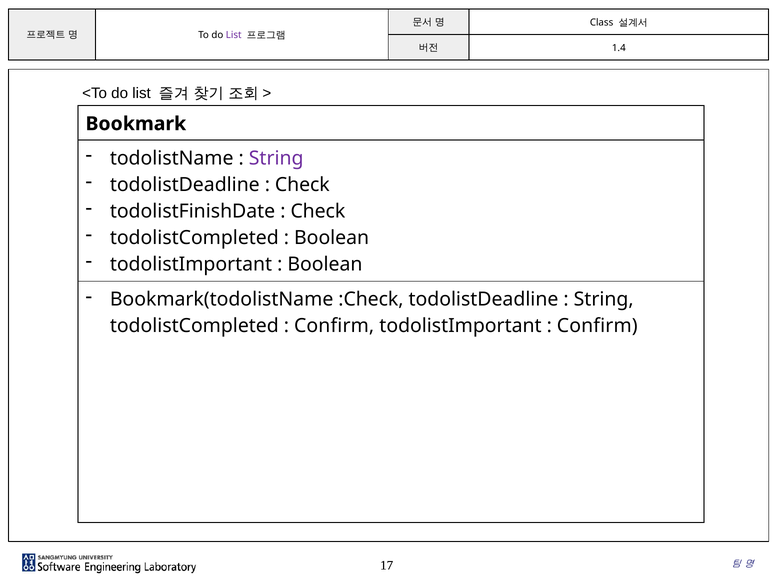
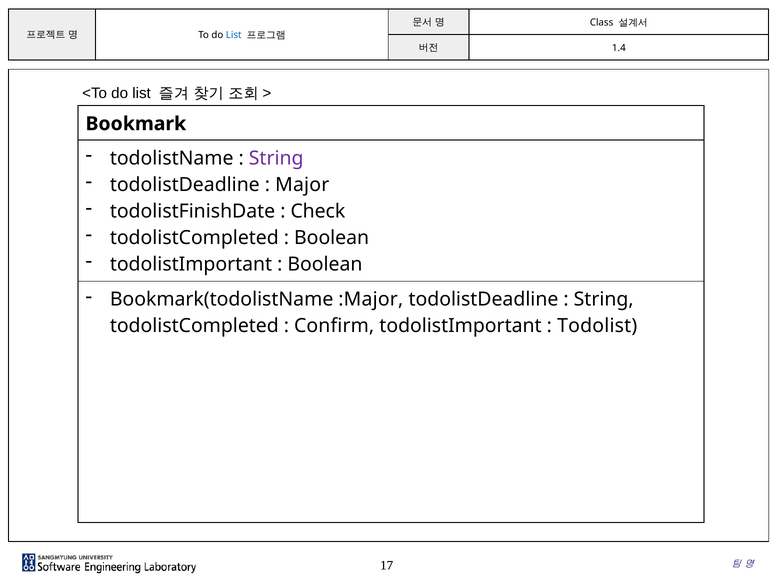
List colour: purple -> blue (234, 35)
Check: Check -> Major (302, 184)
:Check: :Check -> :Major (371, 299)
Confirm: Confirm -> Todolist (597, 326)
